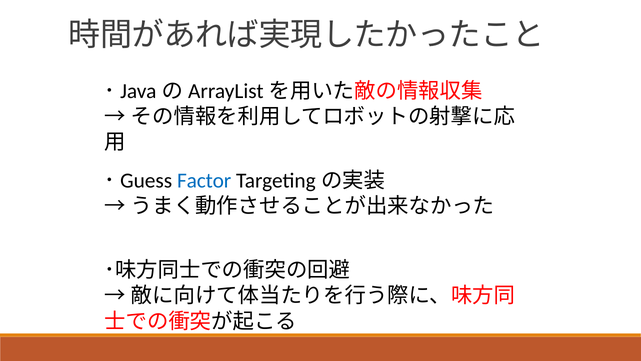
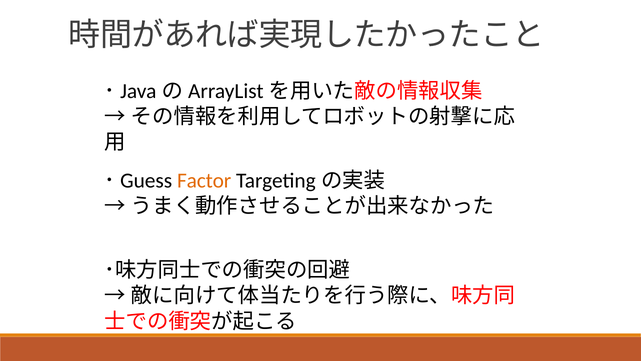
Factor colour: blue -> orange (204, 180)
